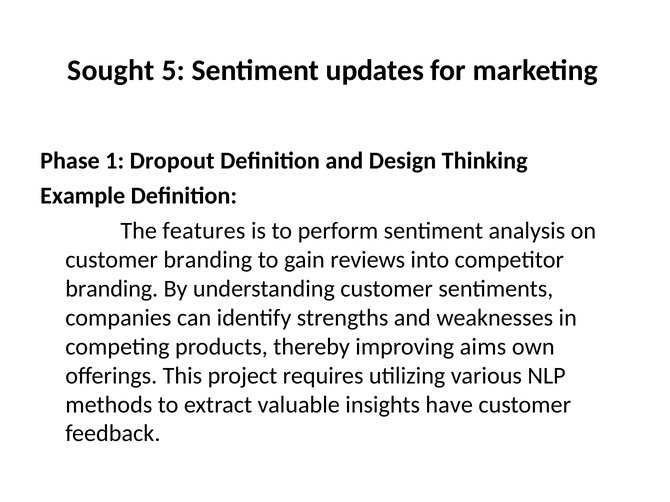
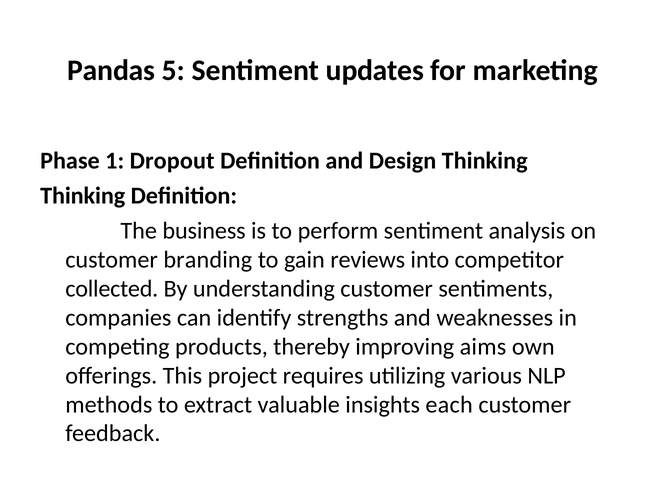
Sought: Sought -> Pandas (111, 70)
Example: Example -> Thinking (83, 196)
features: features -> business (204, 231)
branding: branding -> collected (112, 289)
have: have -> each (449, 405)
